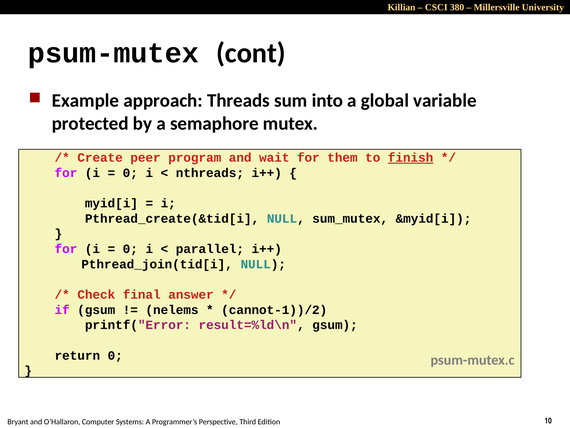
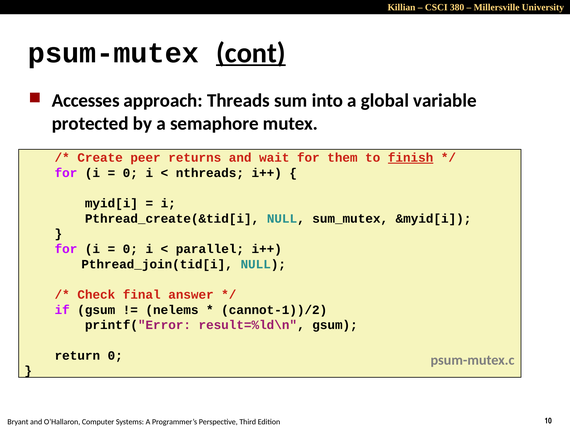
cont underline: none -> present (251, 53)
Example: Example -> Accesses (86, 101)
program: program -> returns (195, 158)
